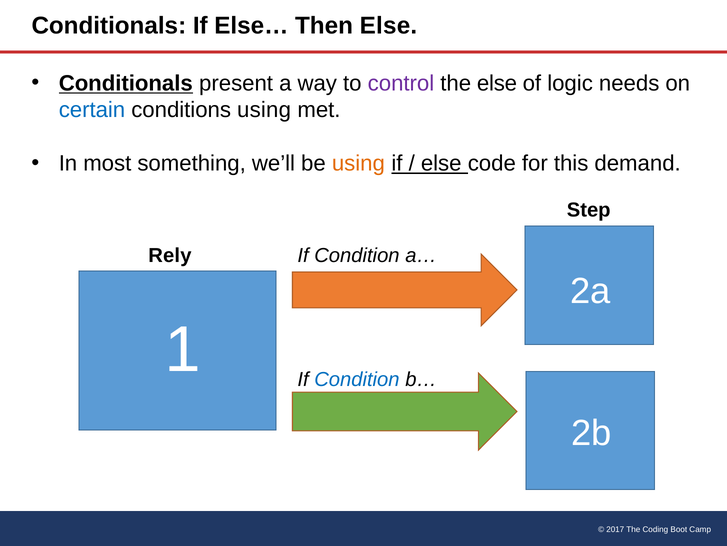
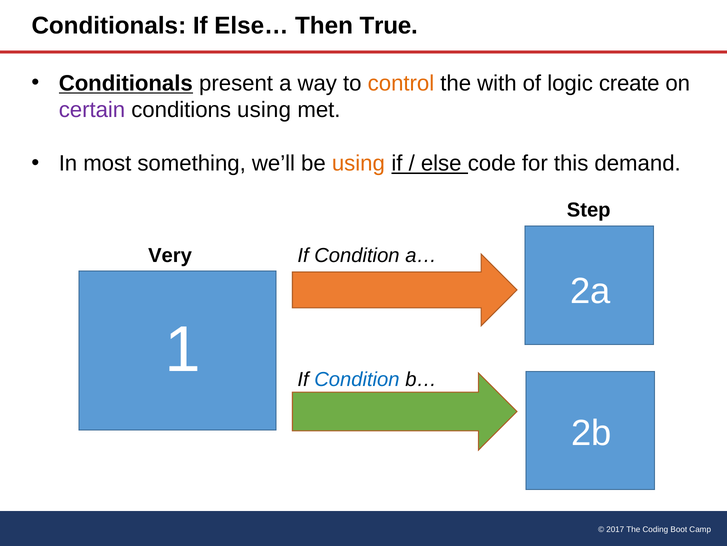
Then Else: Else -> True (389, 26)
control colour: purple -> orange (401, 83)
the else: else -> with (497, 83)
needs: needs -> create (629, 83)
certain colour: blue -> purple (92, 110)
Rely: Rely -> Very (170, 255)
